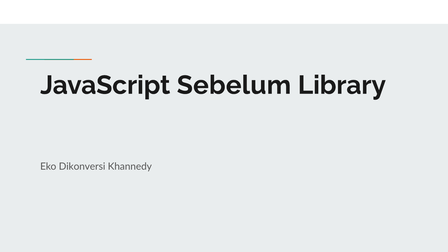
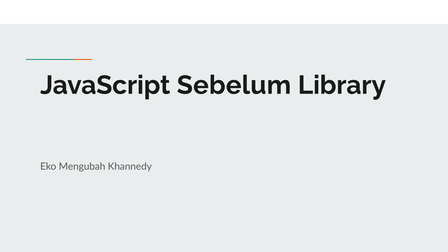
Dikonversi: Dikonversi -> Mengubah (82, 166)
